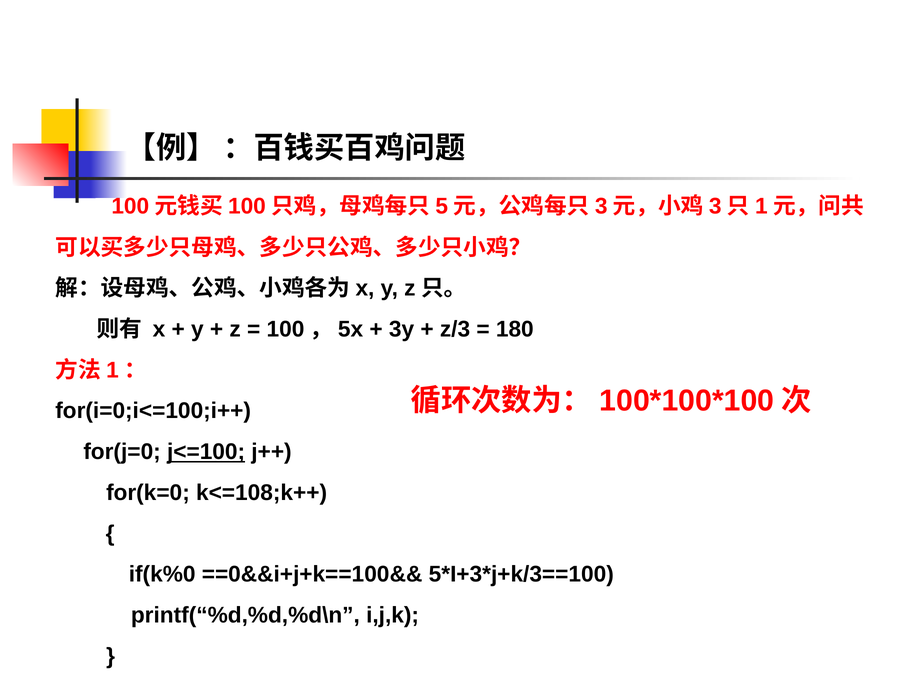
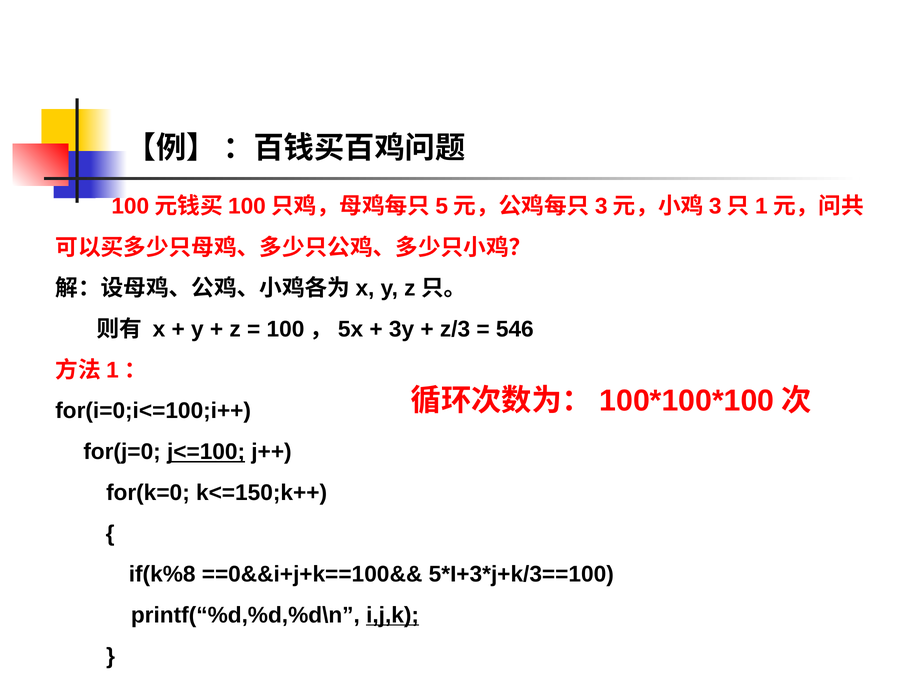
180: 180 -> 546 (515, 329)
k<=108;k++: k<=108;k++ -> k<=150;k++ (262, 492)
if(k%0: if(k%0 -> if(k%8 (162, 574)
i,j,k underline: none -> present (393, 615)
